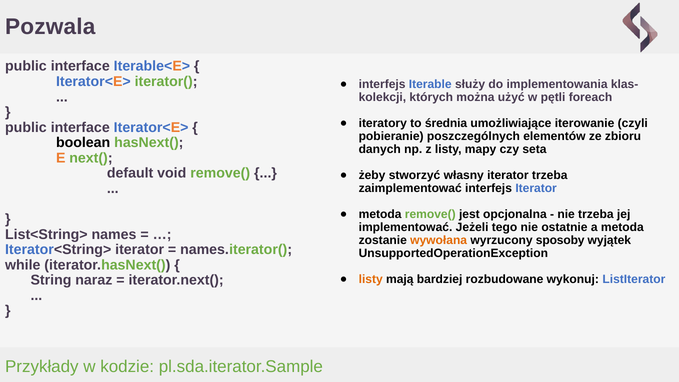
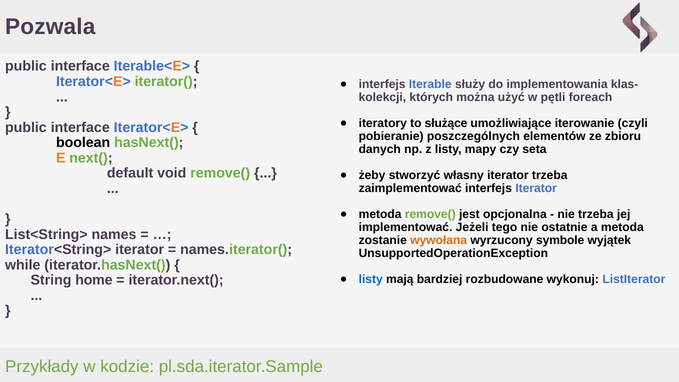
średnia: średnia -> służące (446, 123)
sposoby: sposoby -> symbole (560, 240)
listy colour: orange -> blue (371, 279)
naraz: naraz -> home (94, 280)
